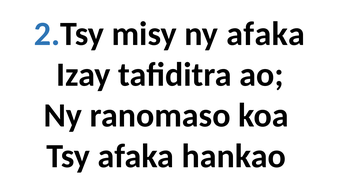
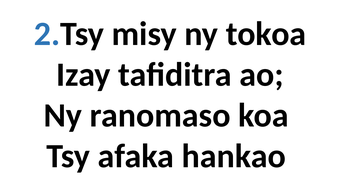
ny afaka: afaka -> tokoa (266, 34)
